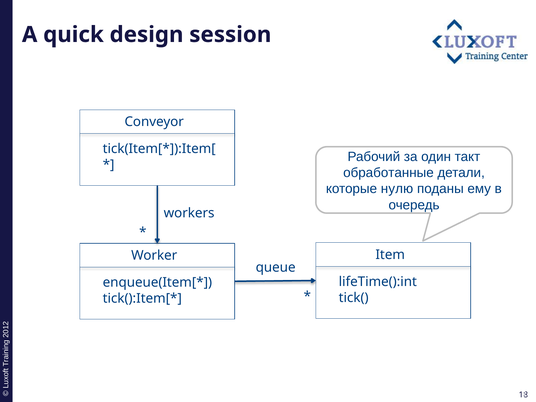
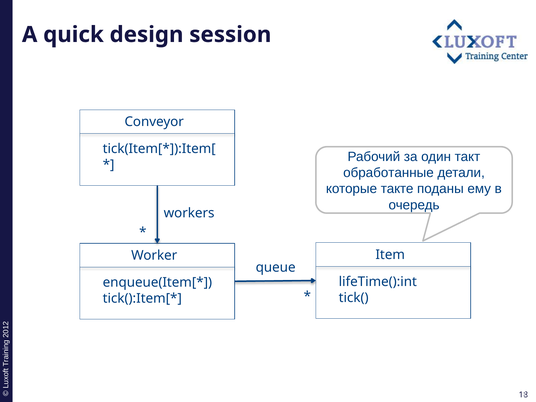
нулю: нулю -> такте (397, 189)
